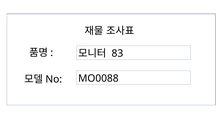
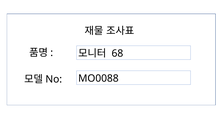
83: 83 -> 68 (117, 53)
